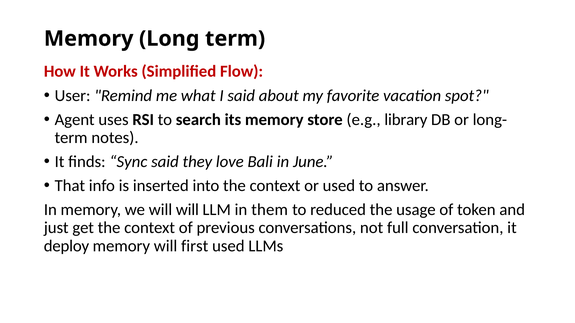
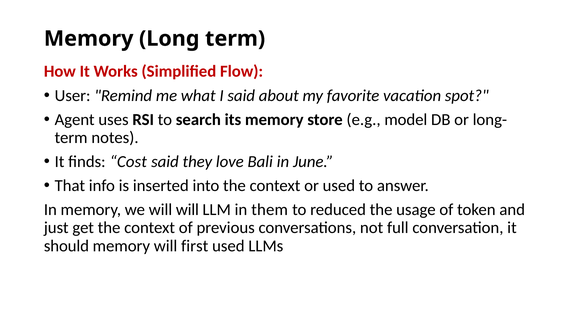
library: library -> model (406, 120)
Sync: Sync -> Cost (128, 162)
deploy: deploy -> should (66, 246)
